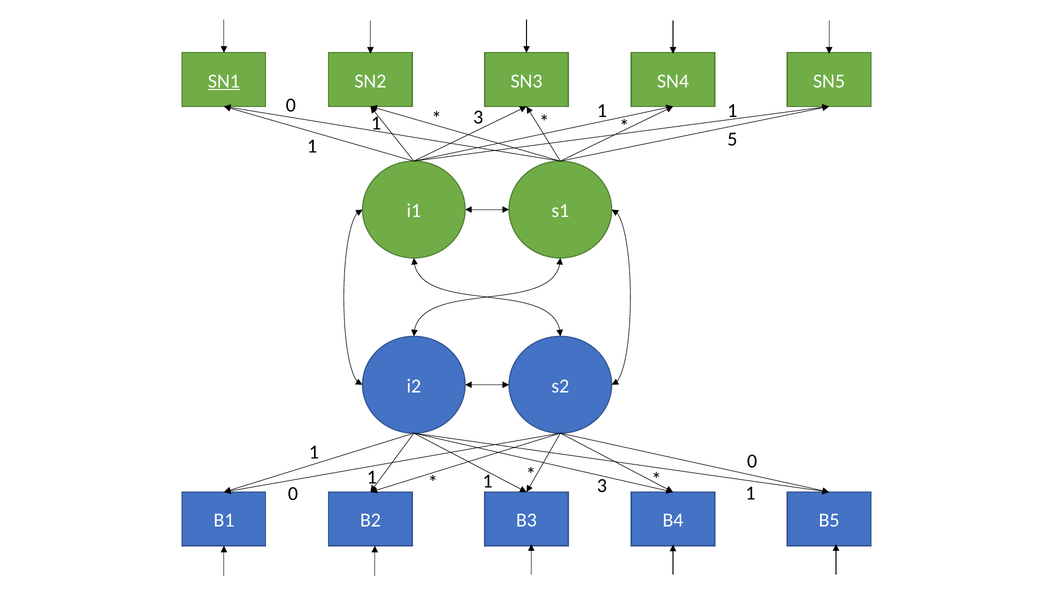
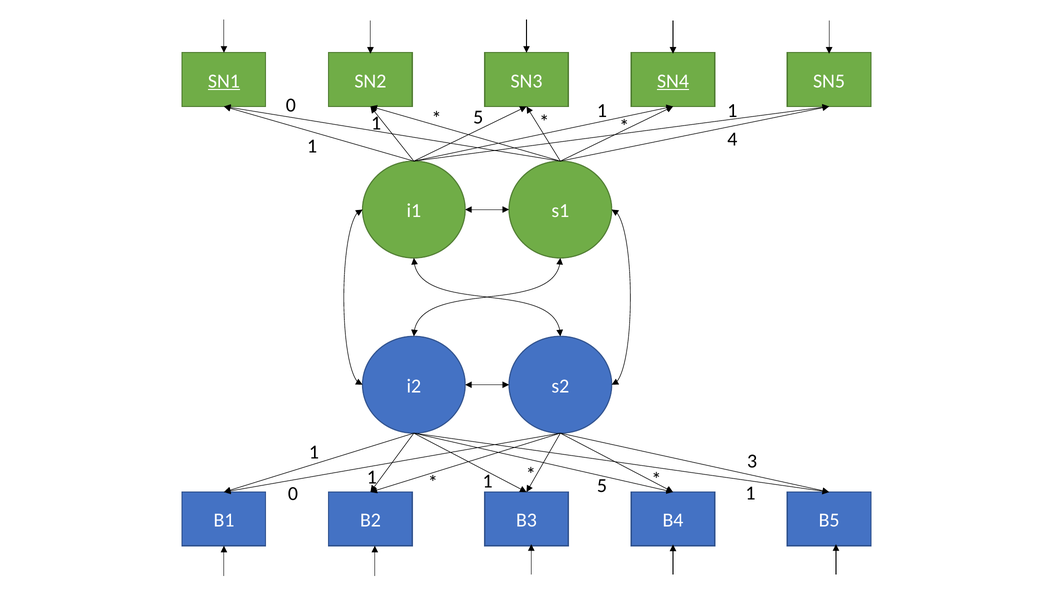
SN4 underline: none -> present (673, 81)
3: 3 -> 5 (478, 117)
5: 5 -> 4 (732, 139)
1 0: 0 -> 3 (752, 461)
3: 3 -> 5 (602, 486)
